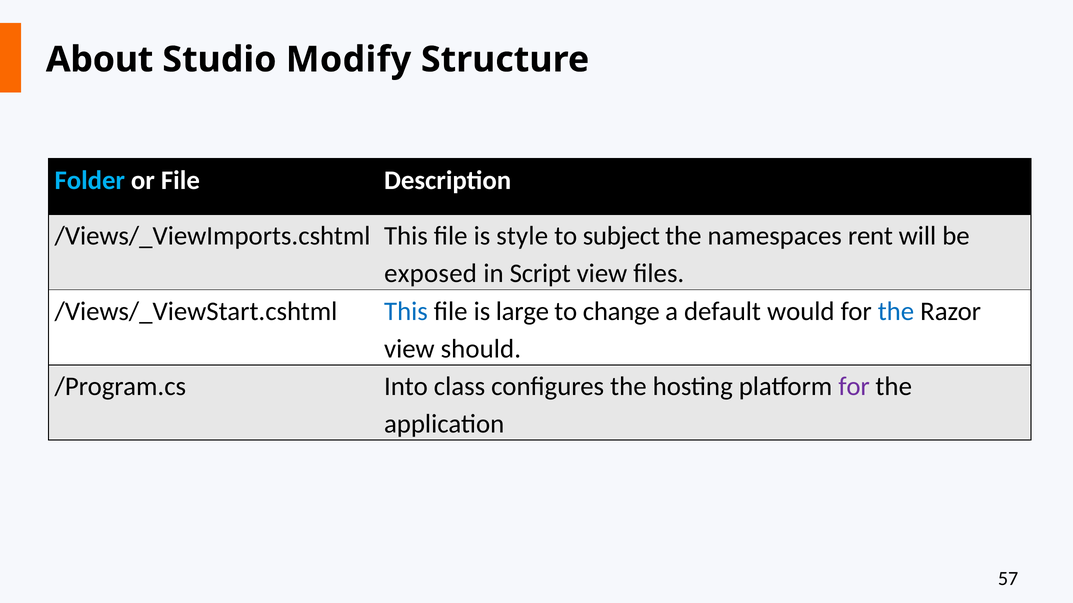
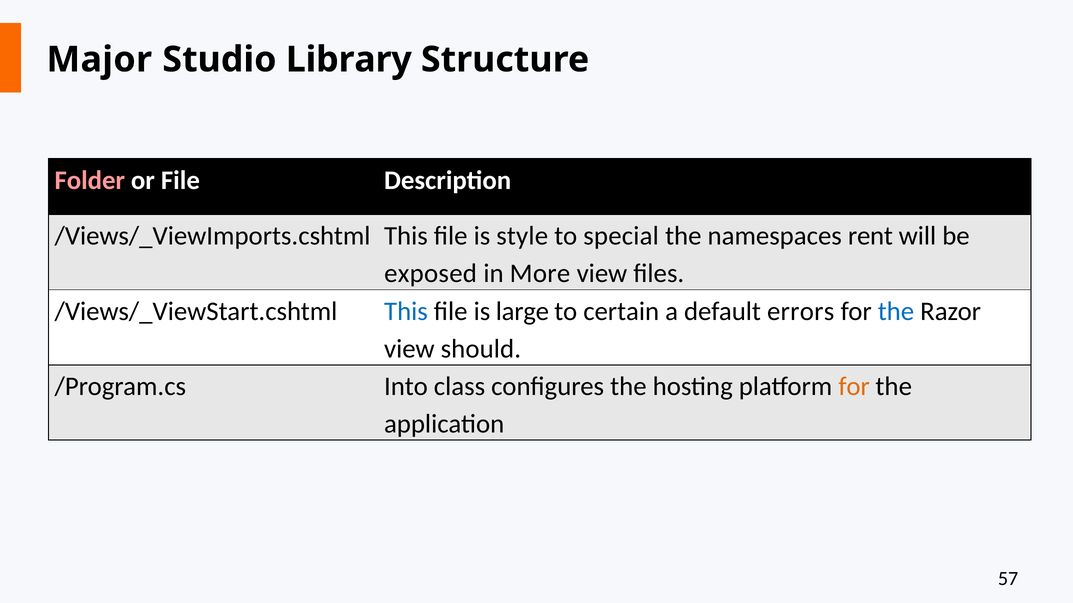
About: About -> Major (99, 60)
Modify: Modify -> Library (349, 60)
Folder colour: light blue -> pink (90, 180)
subject: subject -> special (621, 236)
Script: Script -> More (540, 274)
change: change -> certain (621, 312)
would: would -> errors (801, 312)
for colour: purple -> orange (854, 387)
